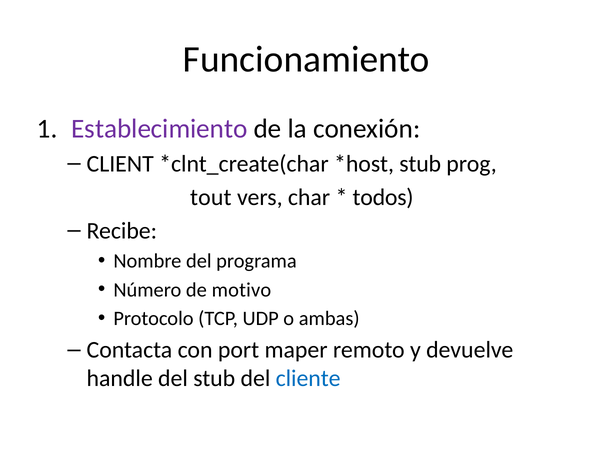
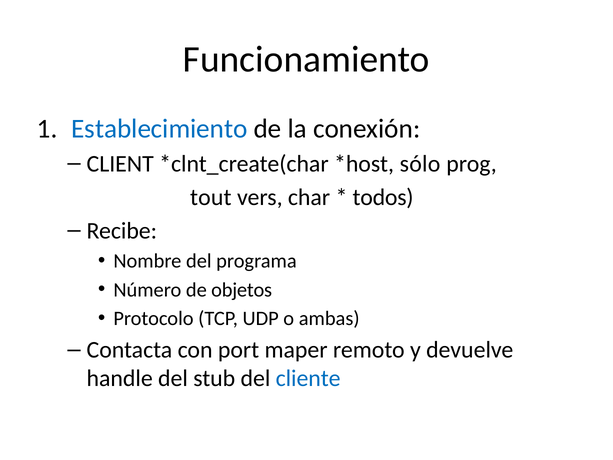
Establecimiento colour: purple -> blue (159, 129)
stub: stub -> sólo (420, 164)
motivo: motivo -> objetos (242, 290)
